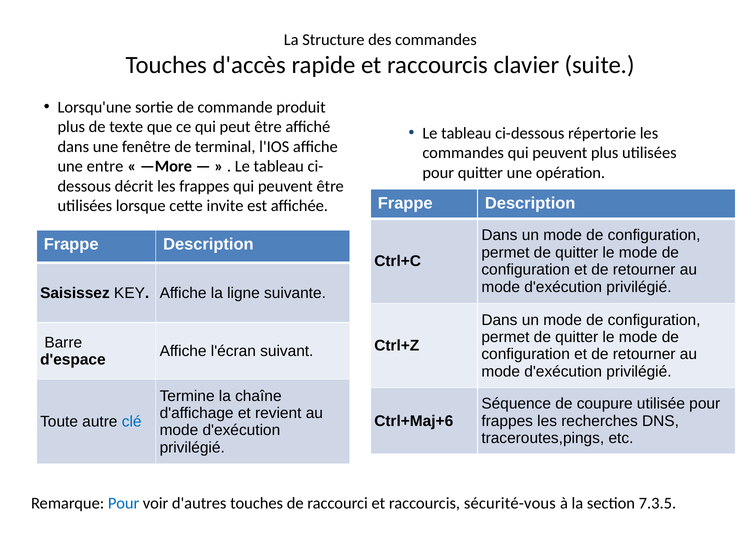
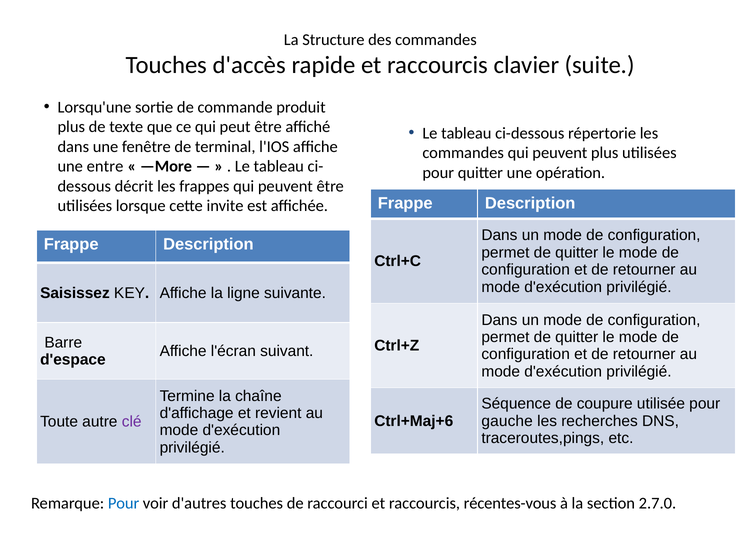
frappes: frappes -> gauche (507, 421)
clé colour: blue -> purple (132, 422)
sécurité-vous: sécurité-vous -> récentes-vous (510, 504)
7.3.5: 7.3.5 -> 2.7.0 (657, 504)
